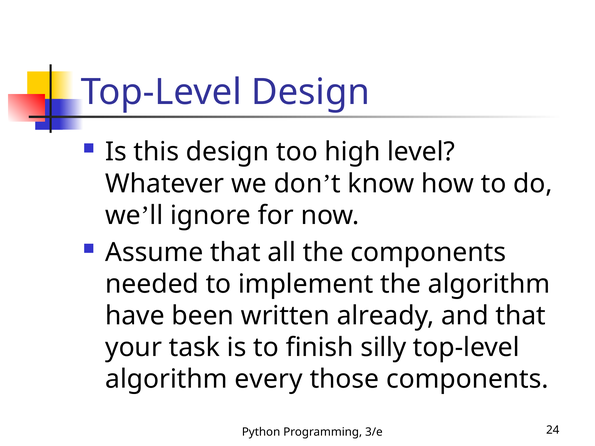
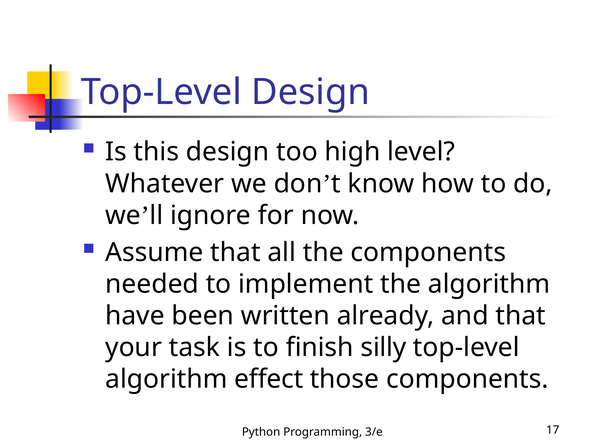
every: every -> effect (269, 379)
24: 24 -> 17 (553, 430)
